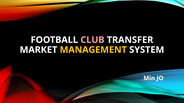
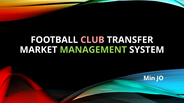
MANAGEMENT colour: yellow -> light green (93, 50)
